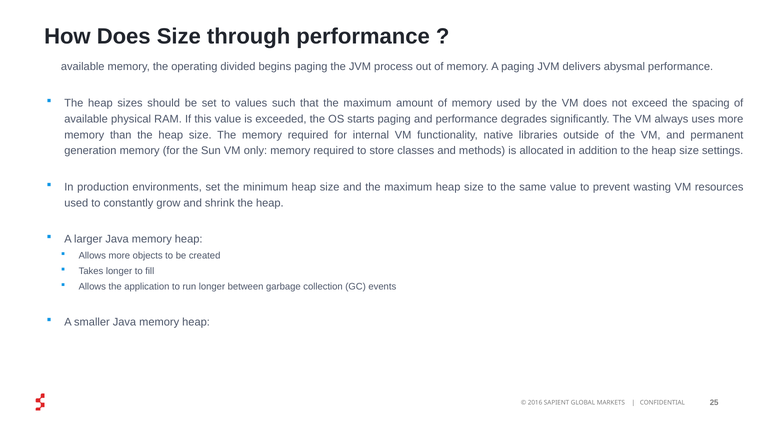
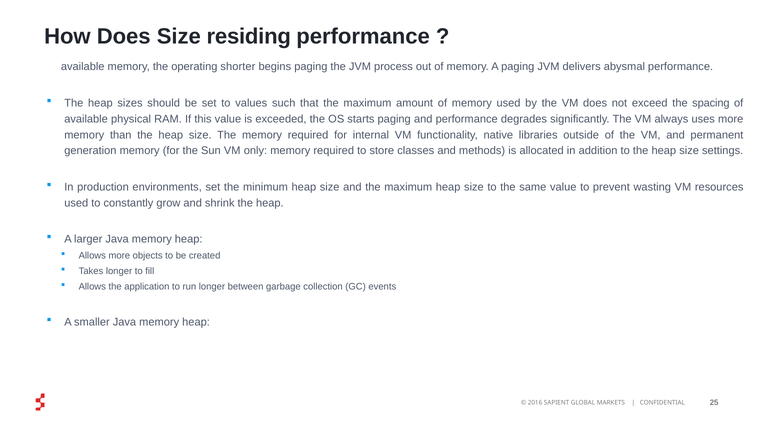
through: through -> residing (249, 37)
divided: divided -> shorter (238, 67)
